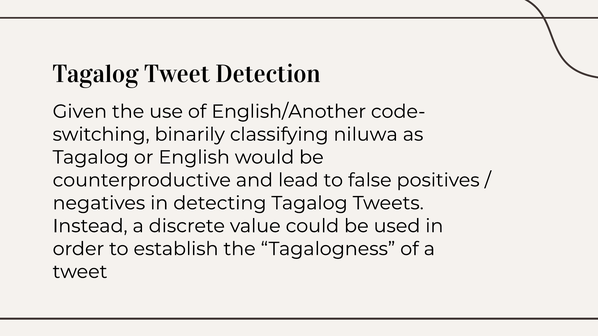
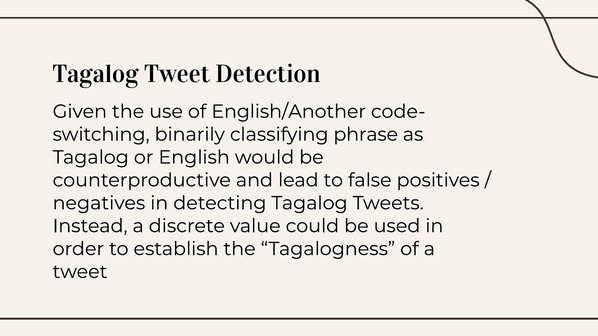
niluwa: niluwa -> phrase (366, 135)
